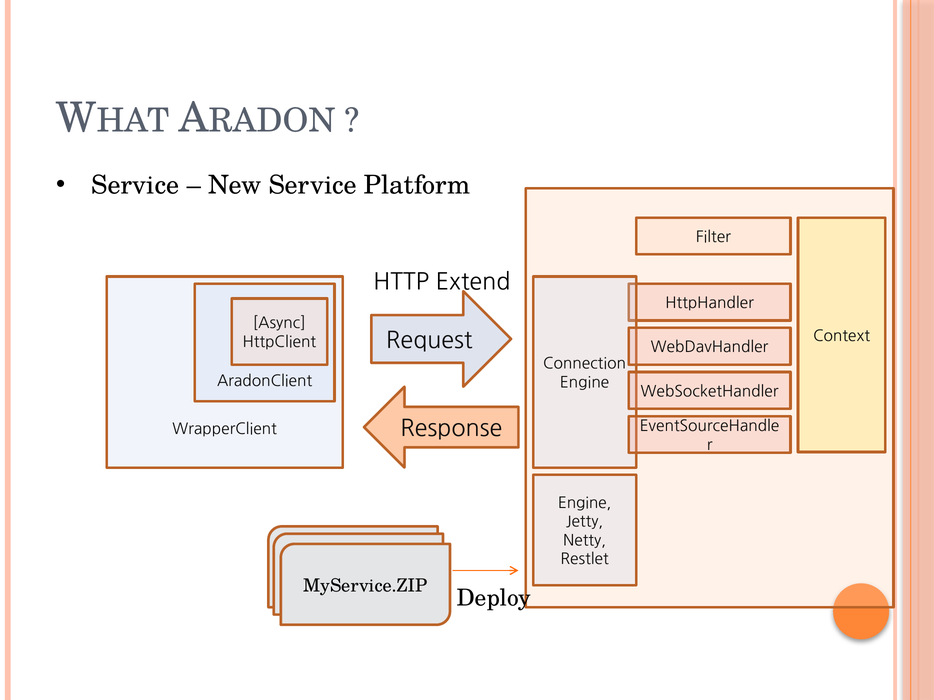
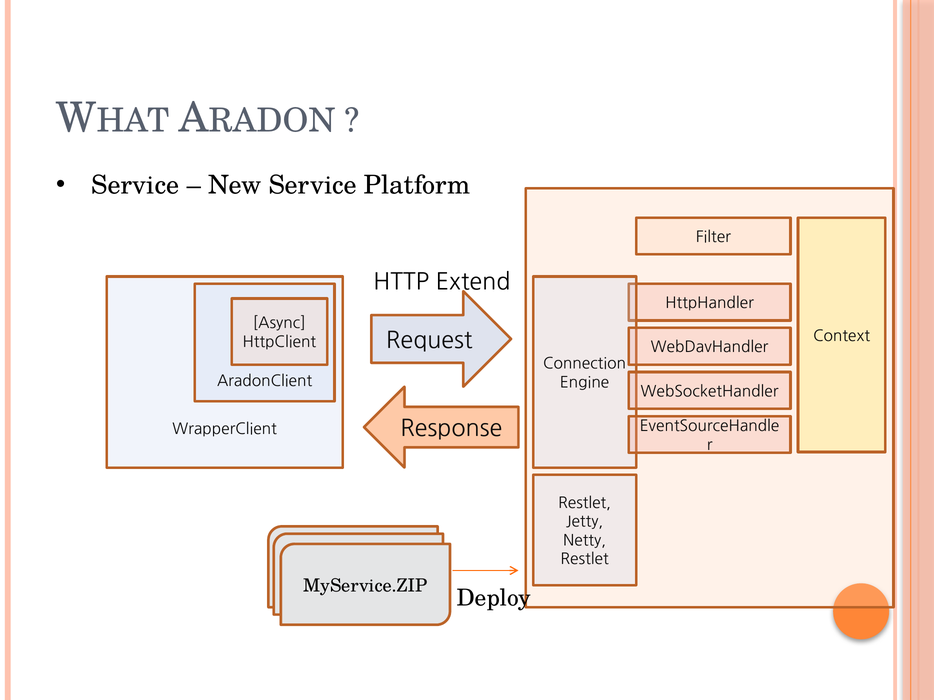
Engine: Engine -> Restlet (585, 503)
